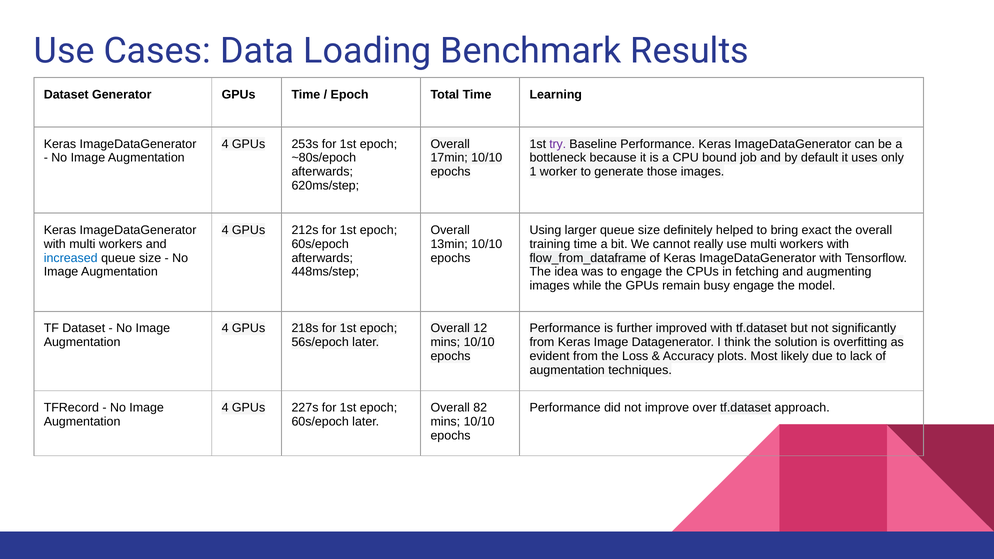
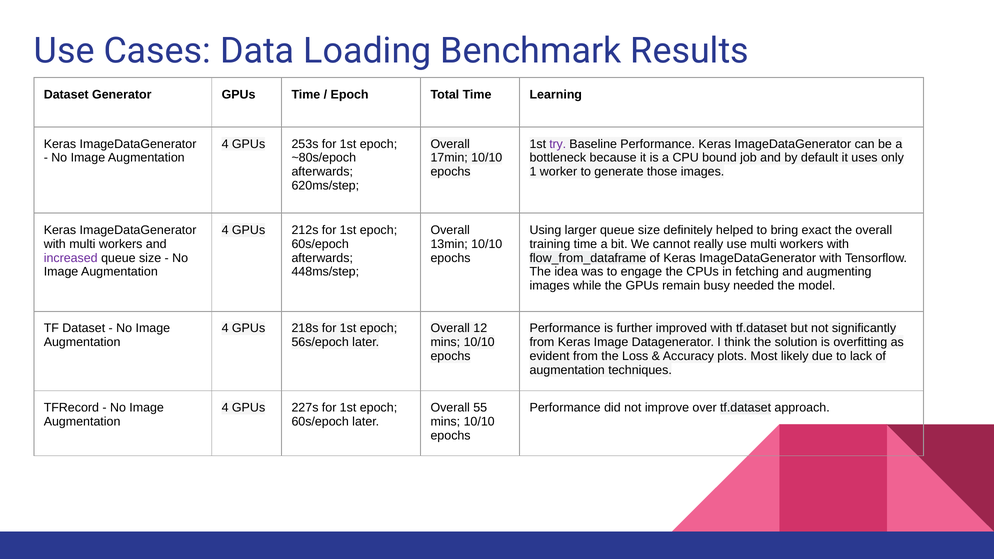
increased colour: blue -> purple (71, 258)
busy engage: engage -> needed (754, 286)
82: 82 -> 55 (480, 408)
